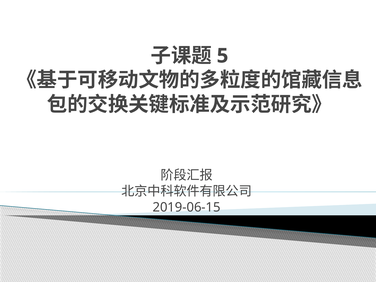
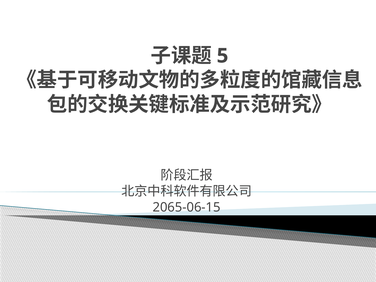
2019-06-15: 2019-06-15 -> 2065-06-15 (187, 207)
